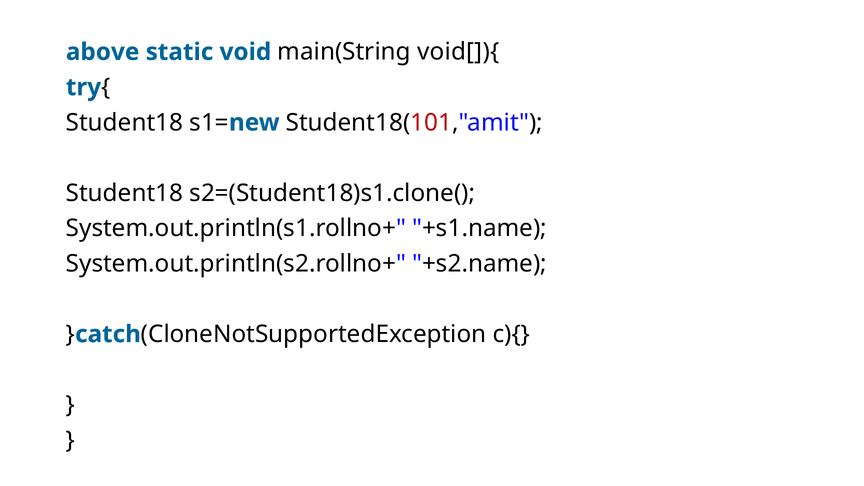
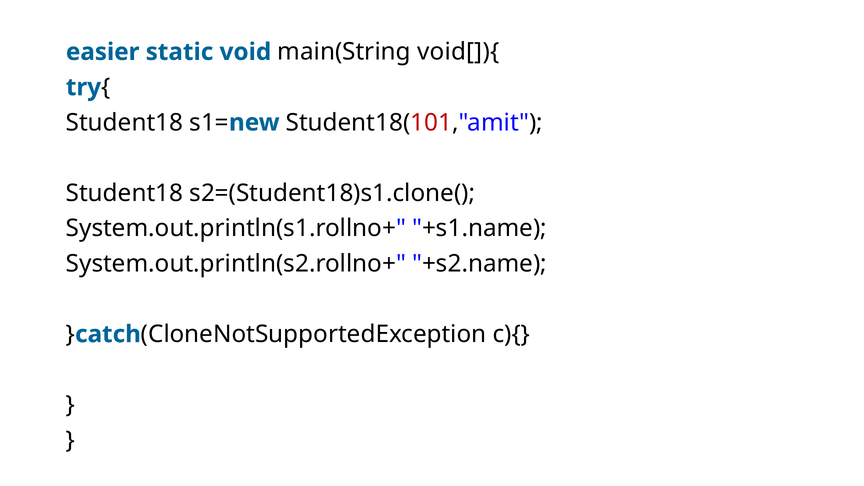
above: above -> easier (103, 52)
